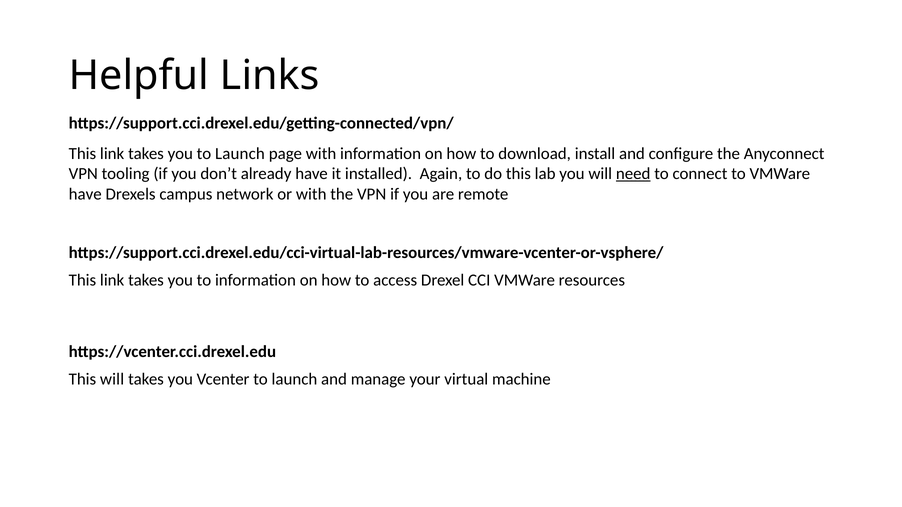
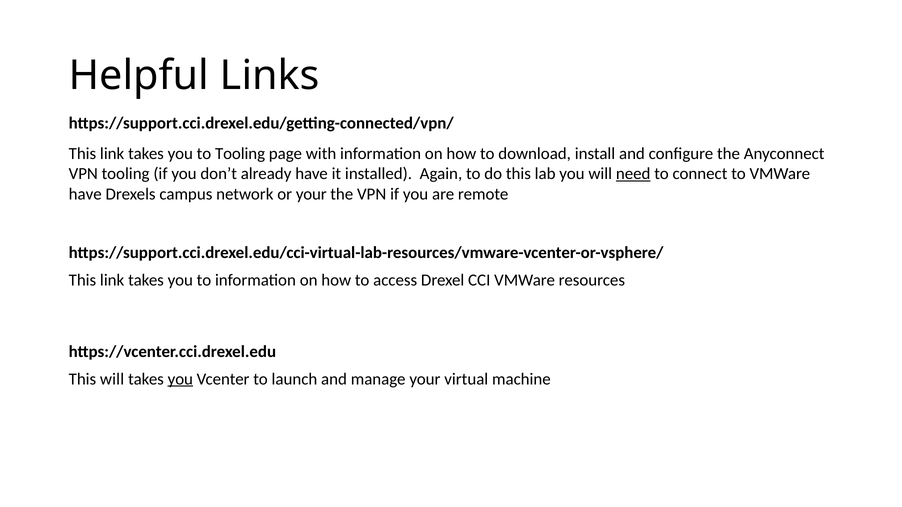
you to Launch: Launch -> Tooling (240, 154)
or with: with -> your (311, 194)
you underline: none -> present (180, 379)
